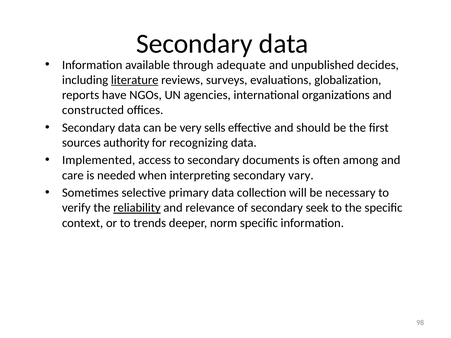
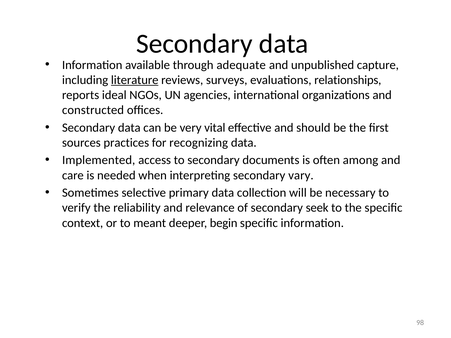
decides: decides -> capture (378, 65)
globalization: globalization -> relationships (348, 80)
have: have -> ideal (114, 95)
sells: sells -> vital (215, 128)
authority: authority -> practices (126, 143)
reliability underline: present -> none (137, 208)
trends: trends -> meant (150, 223)
norm: norm -> begin (224, 223)
